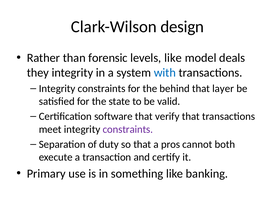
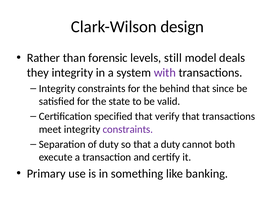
levels like: like -> still (173, 58)
with colour: blue -> purple (165, 72)
layer: layer -> since (223, 88)
software: software -> specified (113, 116)
a pros: pros -> duty (171, 144)
